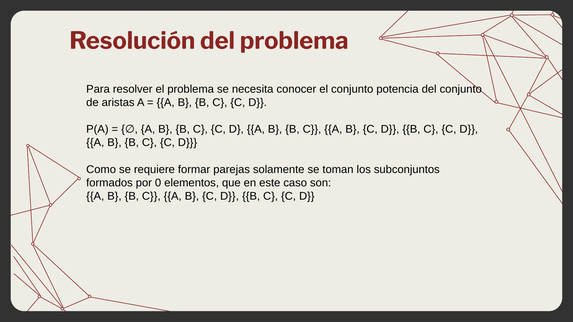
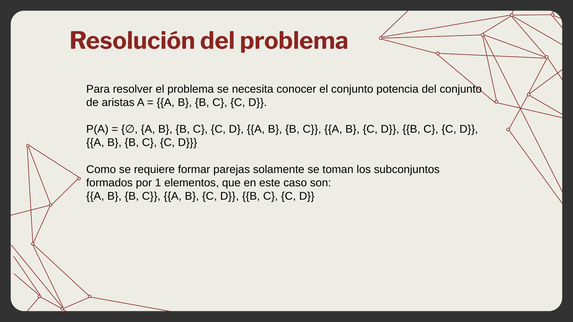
0: 0 -> 1 (158, 183)
